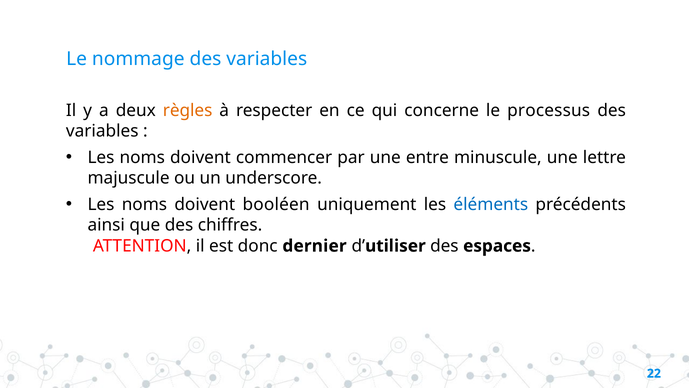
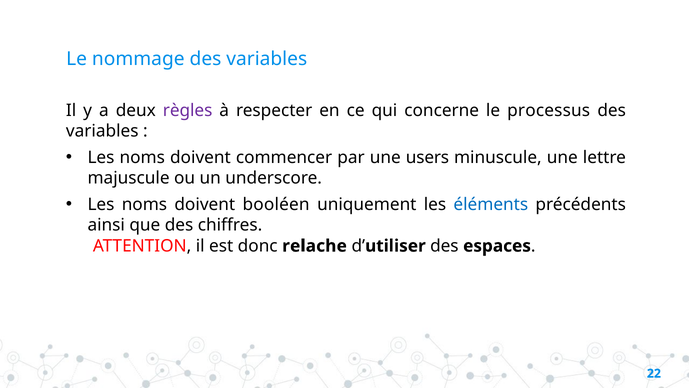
règles colour: orange -> purple (188, 110)
entre: entre -> users (427, 157)
dernier: dernier -> relache (314, 246)
